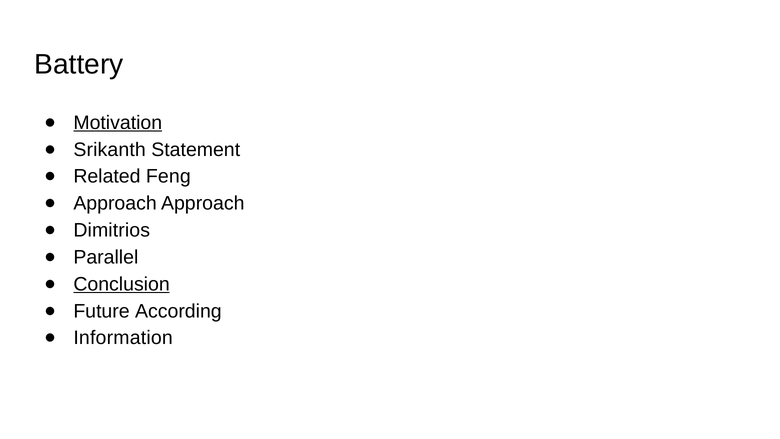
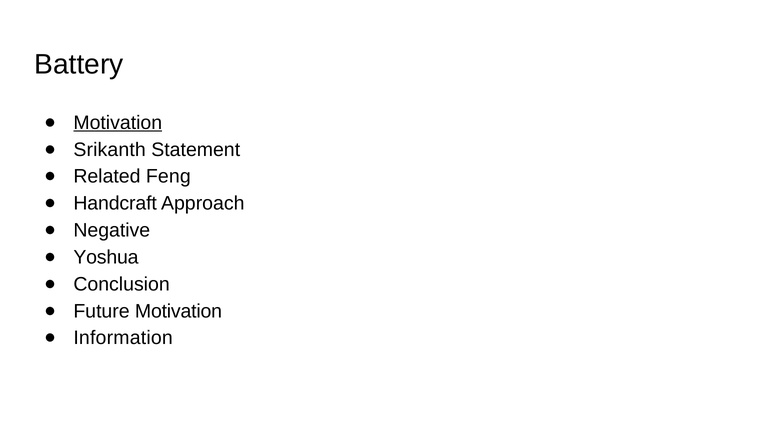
Approach: Approach -> Handcraft (115, 203)
Dimitrios: Dimitrios -> Negative (112, 230)
Parallel: Parallel -> Yoshua (106, 257)
Conclusion underline: present -> none (122, 284)
Future According: According -> Motivation (178, 311)
